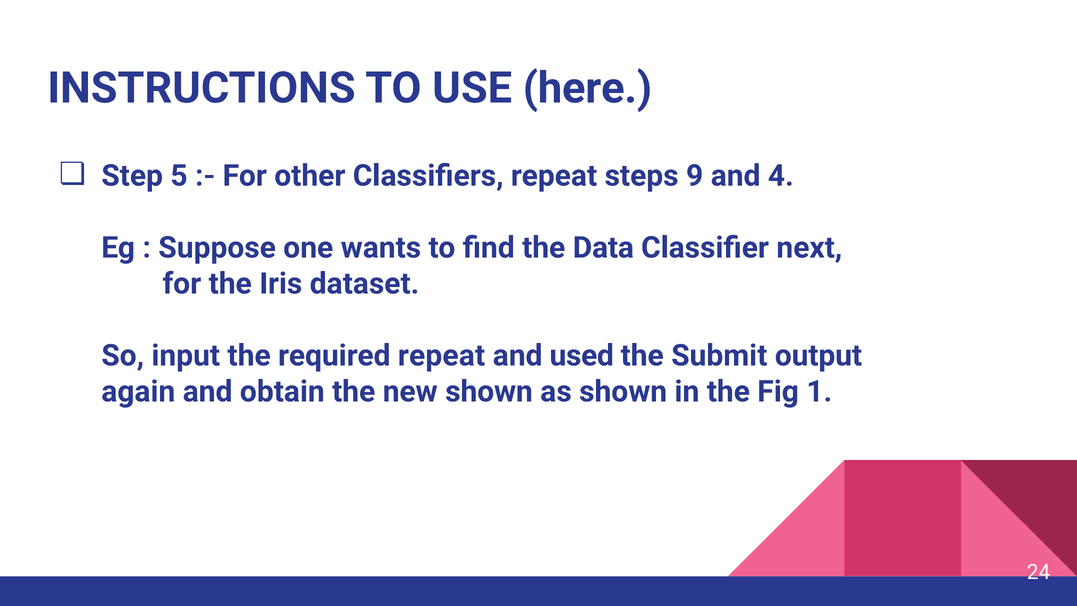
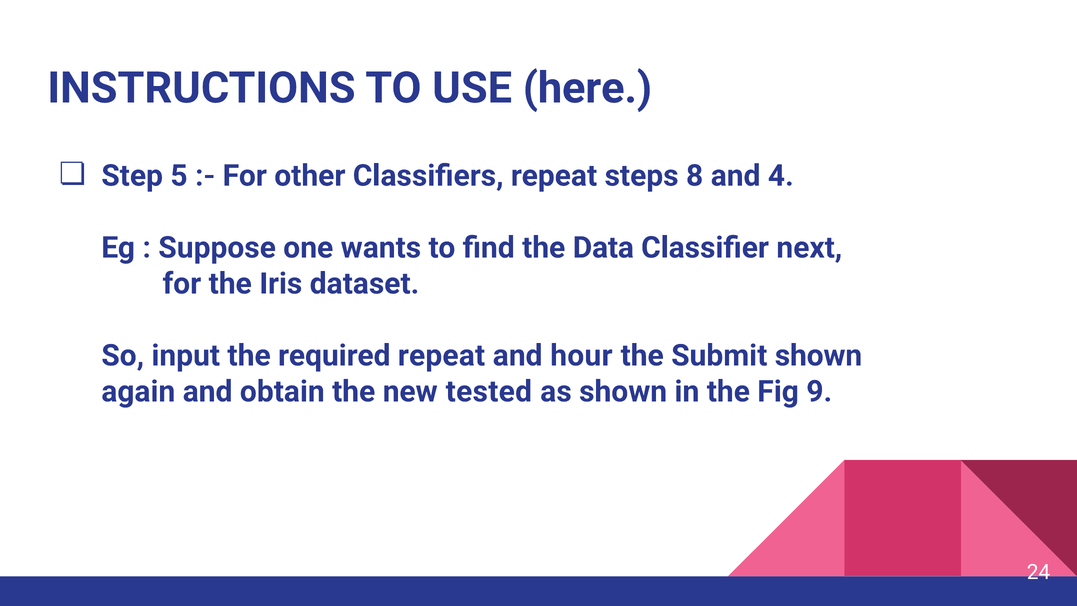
9: 9 -> 8 (695, 176)
used: used -> hour (581, 355)
Submit output: output -> shown (818, 355)
new shown: shown -> tested (489, 391)
1: 1 -> 9 (819, 391)
